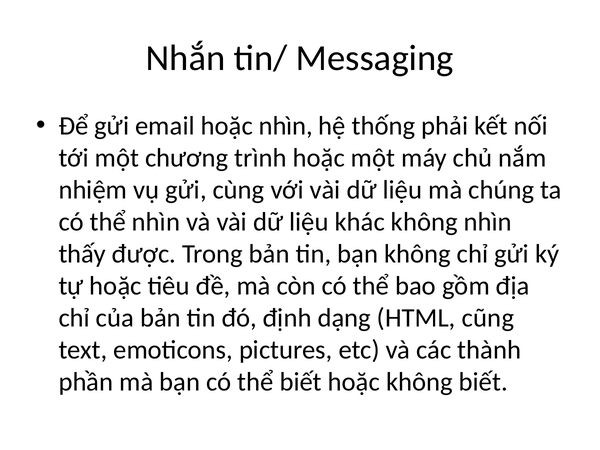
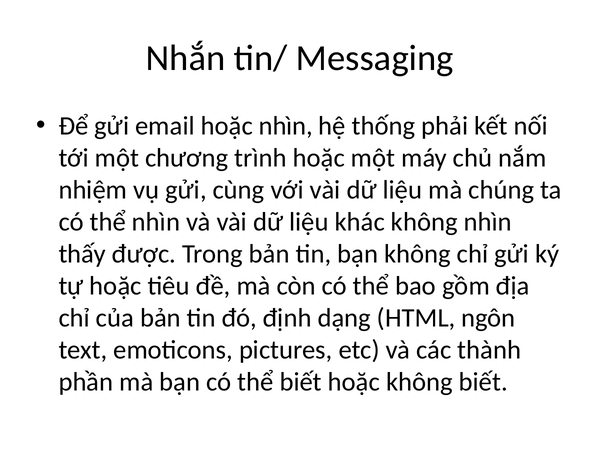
cũng: cũng -> ngôn (488, 318)
